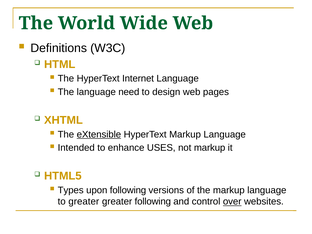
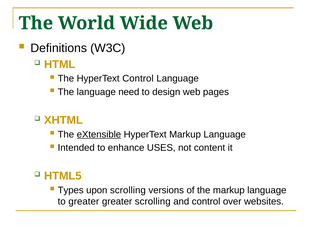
HyperText Internet: Internet -> Control (138, 79)
not markup: markup -> content (210, 148)
upon following: following -> scrolling (128, 190)
greater following: following -> scrolling (153, 202)
over underline: present -> none (232, 202)
